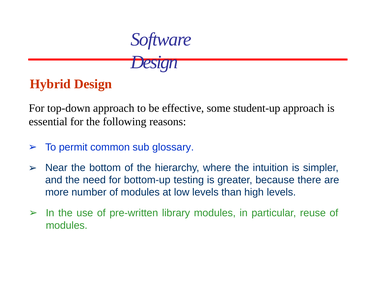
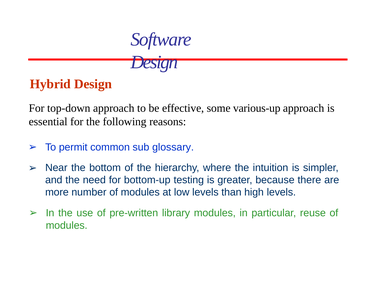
student-up: student-up -> various-up (257, 108)
